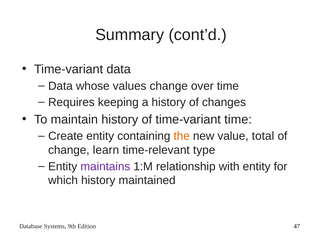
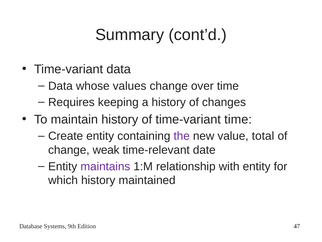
the colour: orange -> purple (182, 136)
learn: learn -> weak (106, 150)
type: type -> date (204, 150)
